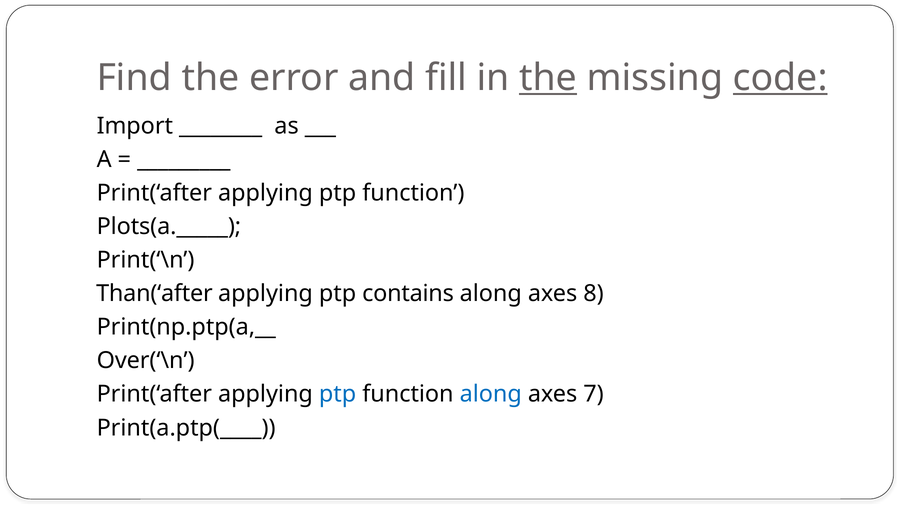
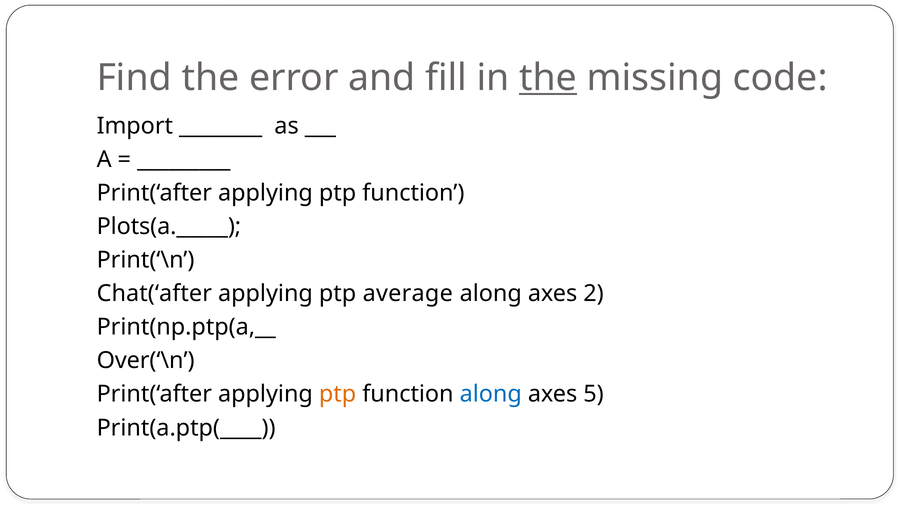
code underline: present -> none (780, 78)
Than(‘after: Than(‘after -> Chat(‘after (154, 294)
contains: contains -> average (408, 294)
8: 8 -> 2 (594, 294)
ptp colour: blue -> orange (338, 394)
7: 7 -> 5 (594, 394)
